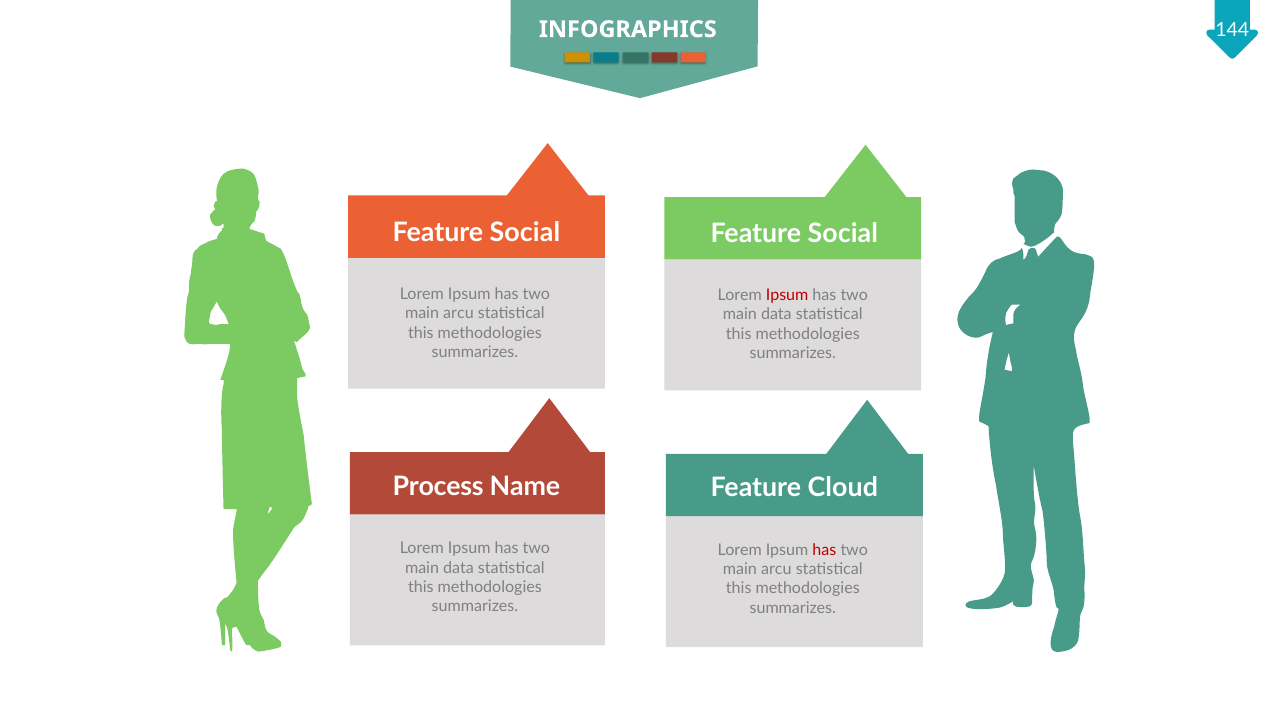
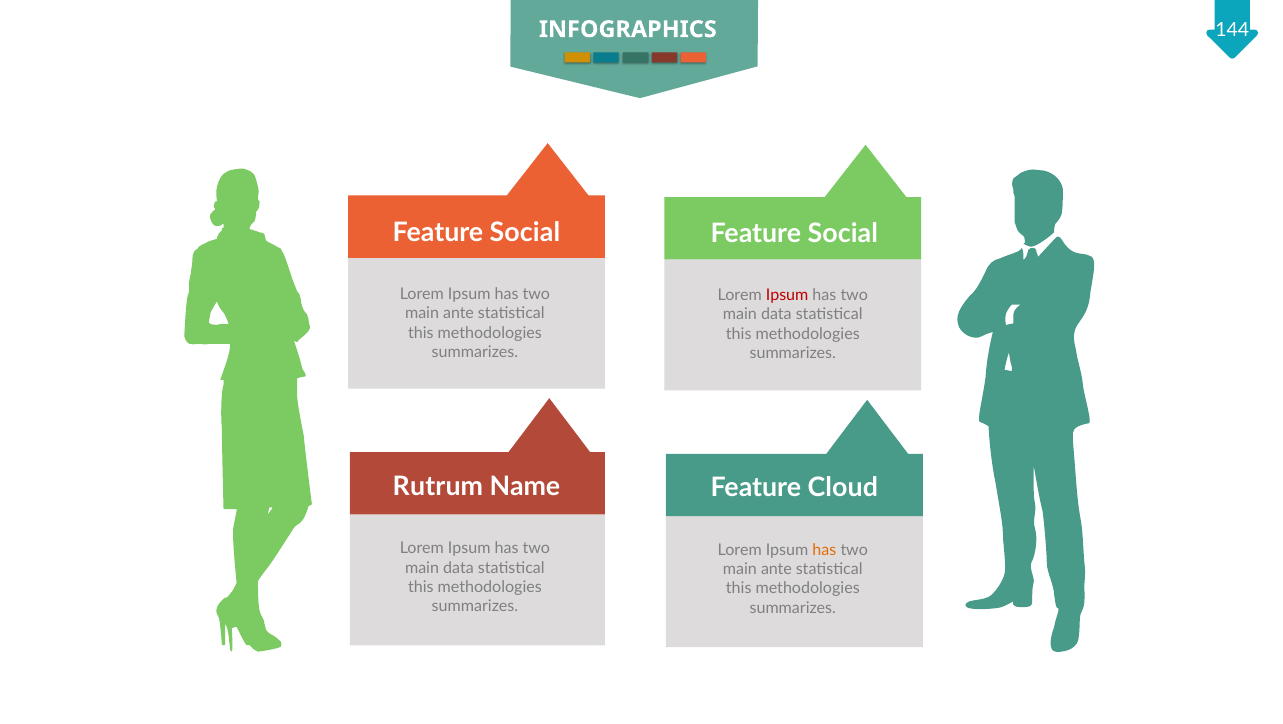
arcu: arcu -> ante (459, 313)
Process: Process -> Rutrum (438, 487)
has colour: red -> orange (824, 549)
arcu: arcu -> ante (776, 569)
